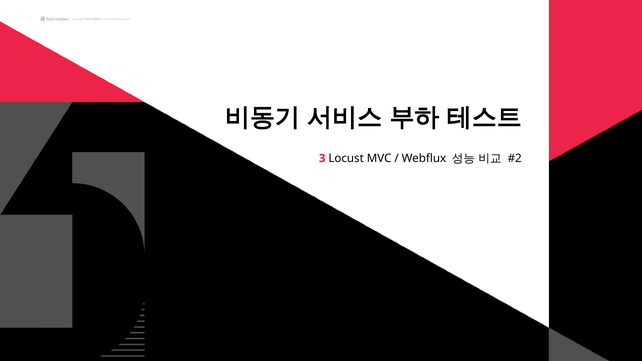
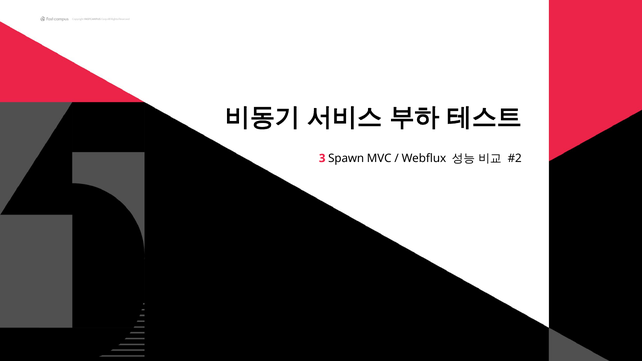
Locust: Locust -> Spawn (346, 158)
